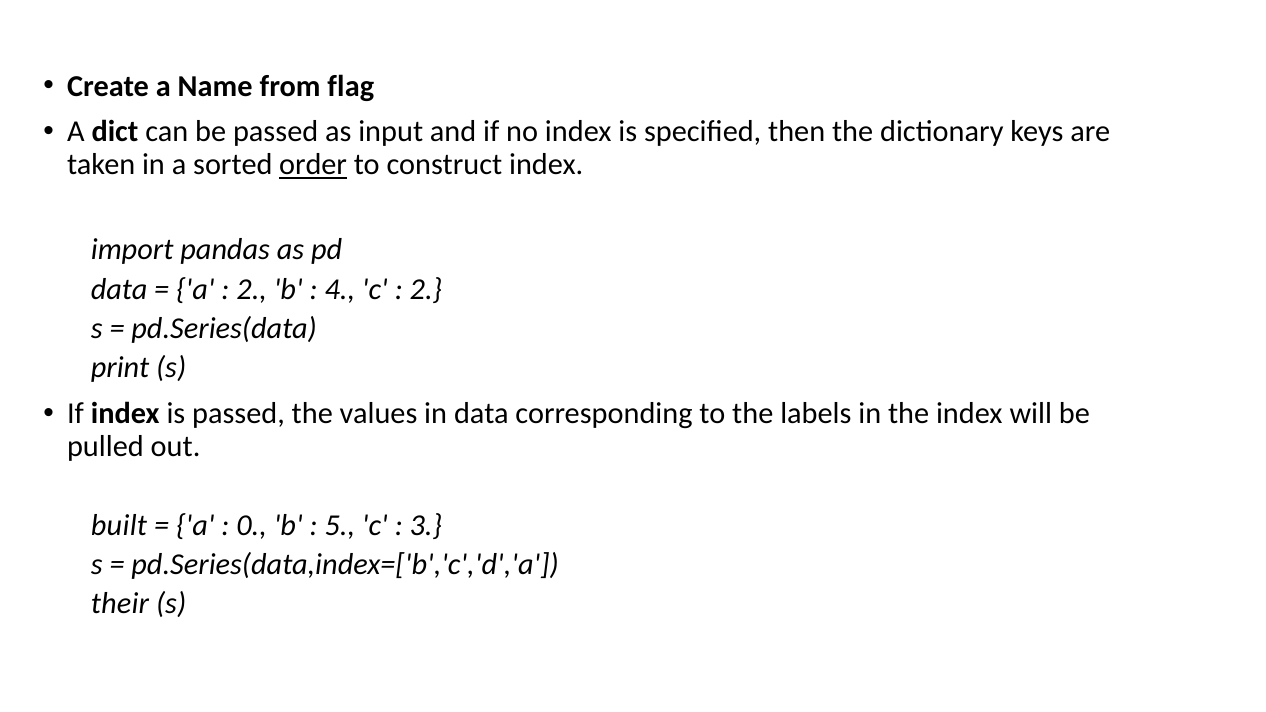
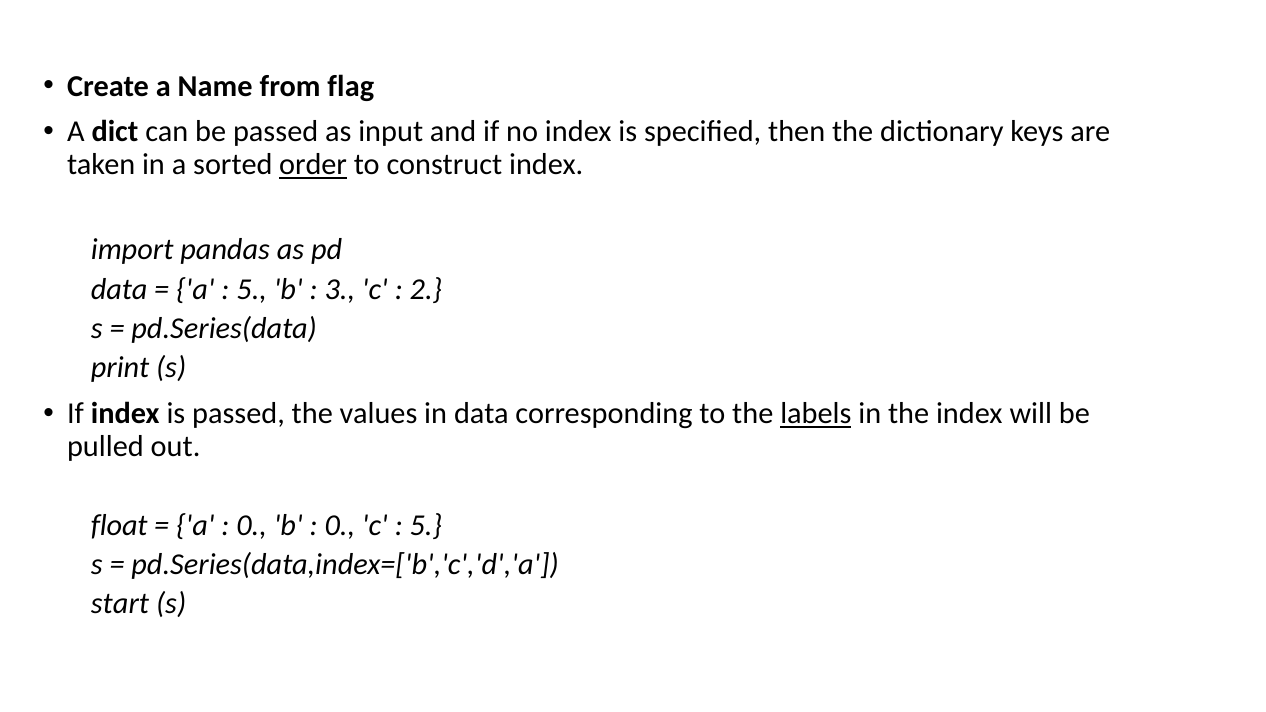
2: 2 -> 5 (252, 289)
4: 4 -> 3 (340, 289)
labels underline: none -> present (816, 414)
built: built -> float (119, 525)
5: 5 -> 0 (340, 525)
3: 3 -> 5 (426, 525)
their: their -> start (120, 604)
